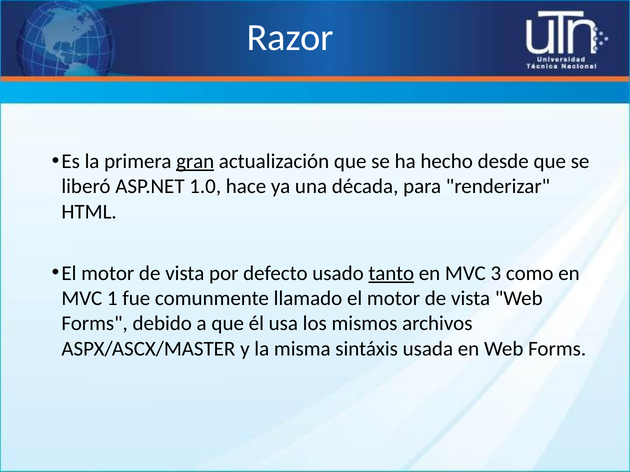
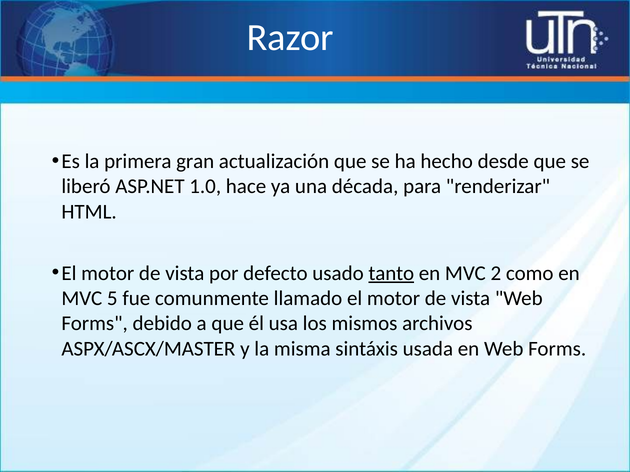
gran underline: present -> none (195, 161)
3: 3 -> 2 (496, 273)
1: 1 -> 5 (112, 299)
